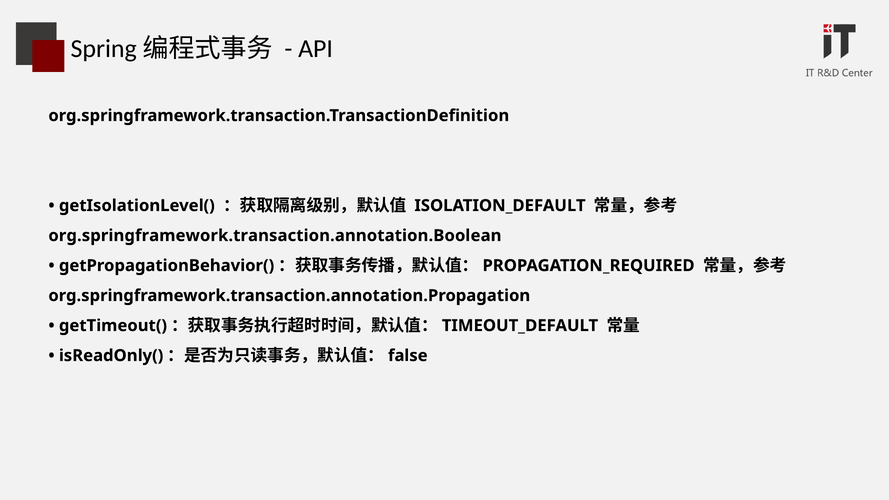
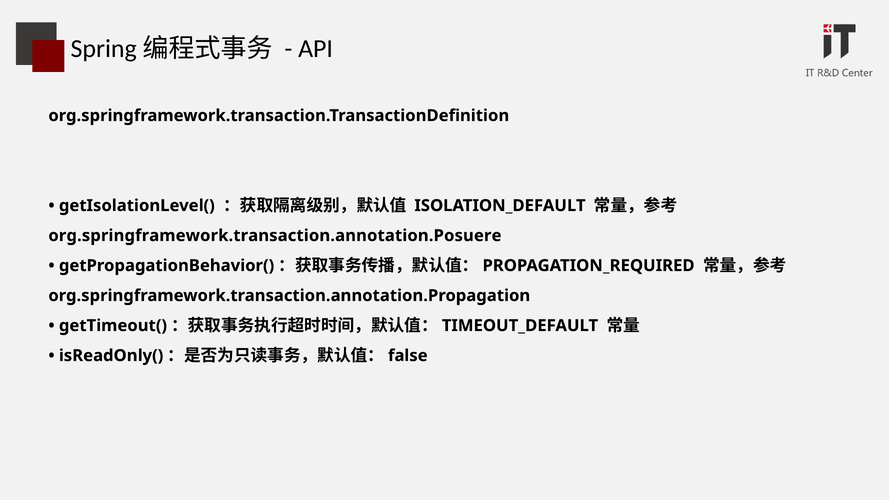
org.springframework.transaction.annotation.Boolean: org.springframework.transaction.annotation.Boolean -> org.springframework.transaction.annotation.Posuere (275, 236)
